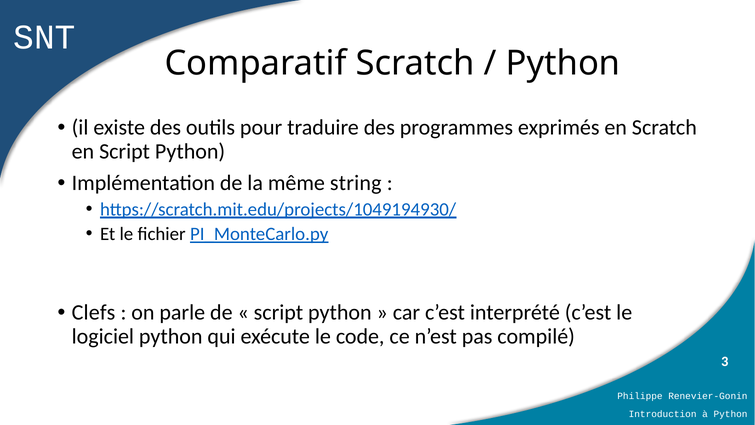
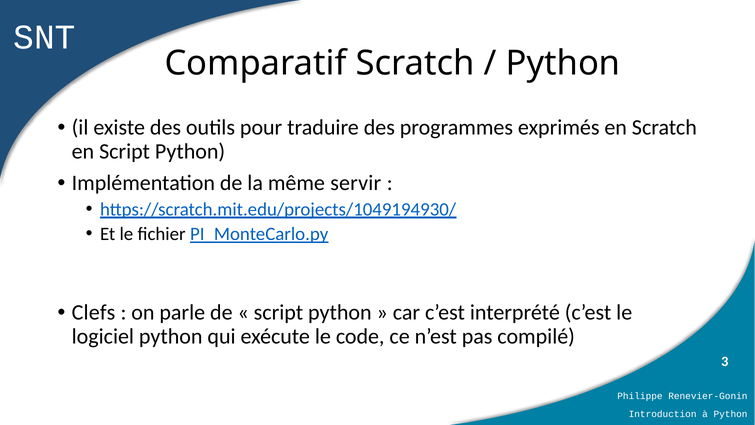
string: string -> servir (356, 183)
